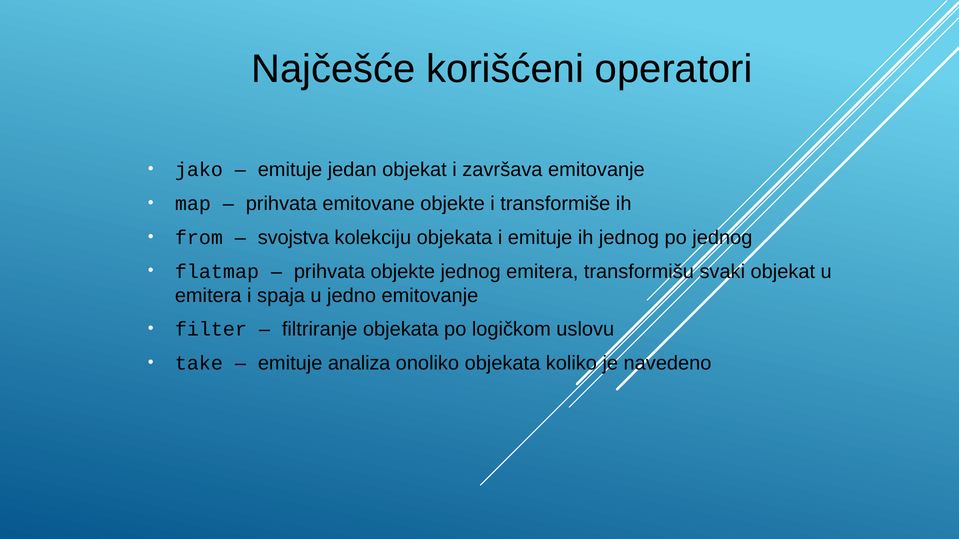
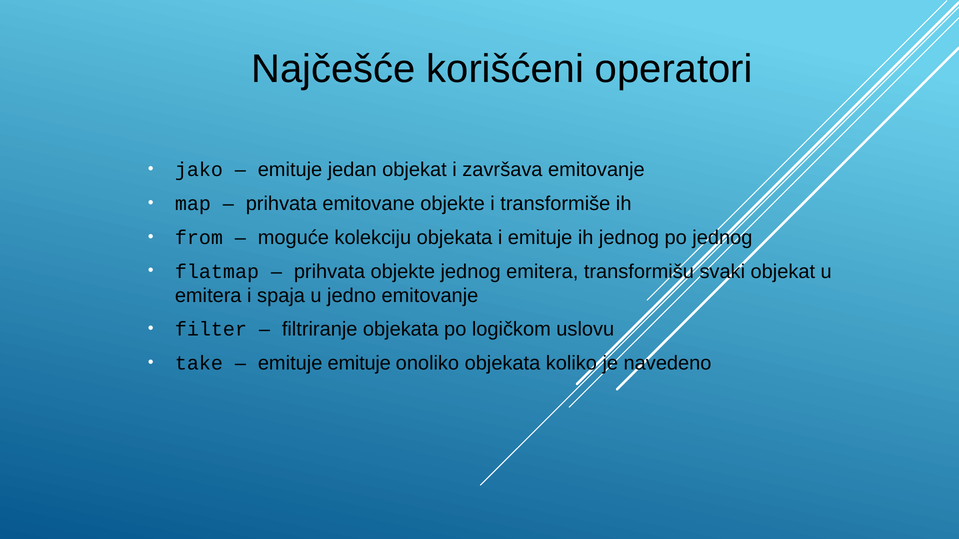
svojstva: svojstva -> moguće (293, 238)
emituje analiza: analiza -> emituje (359, 364)
